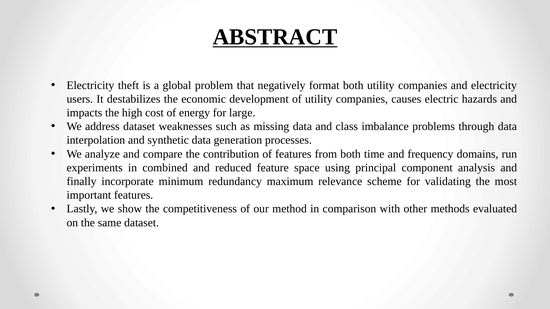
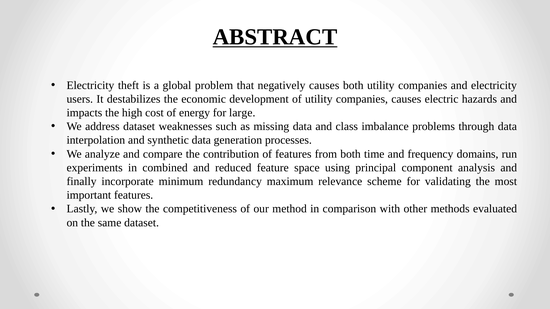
negatively format: format -> causes (324, 85)
